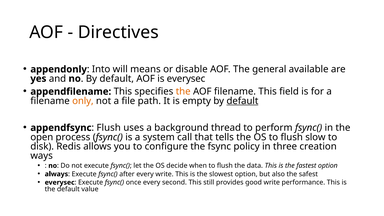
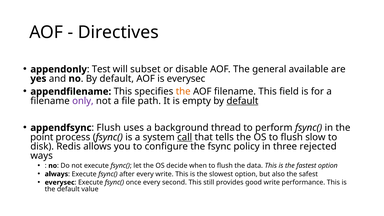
Into: Into -> Test (101, 69)
means: means -> subset (145, 69)
only colour: orange -> purple (83, 101)
open: open -> point (42, 137)
call underline: none -> present (185, 137)
creation: creation -> rejected (318, 146)
